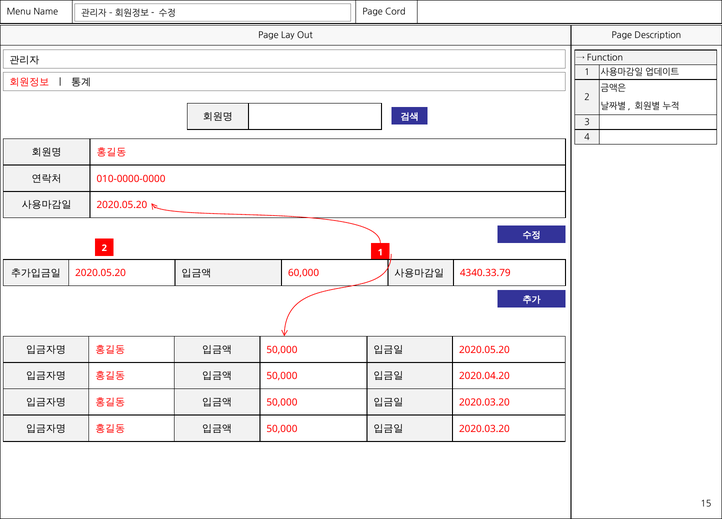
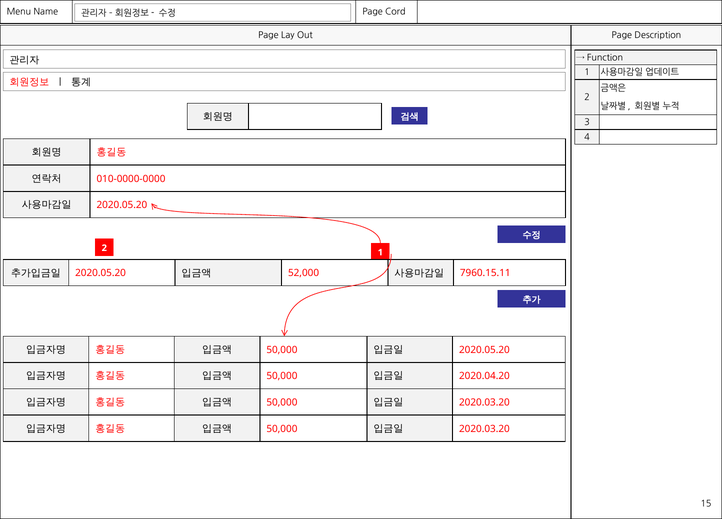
60,000: 60,000 -> 52,000 (304, 273)
4340.33.79: 4340.33.79 -> 7960.15.11 (485, 273)
